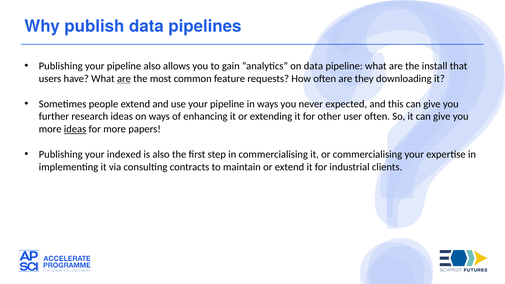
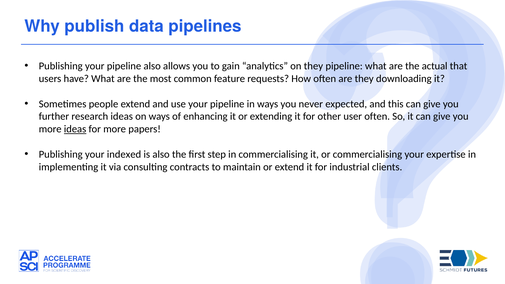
on data: data -> they (313, 66)
install: install -> actual (435, 66)
are underline: present -> none (124, 79)
